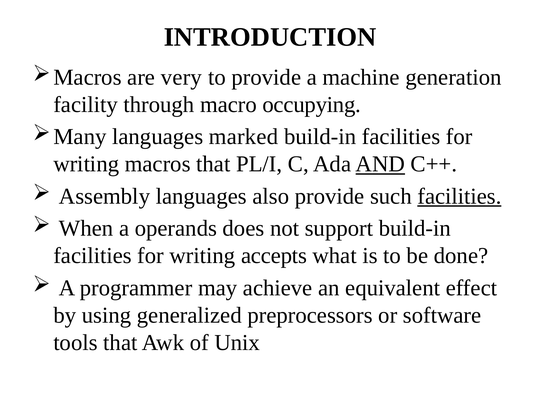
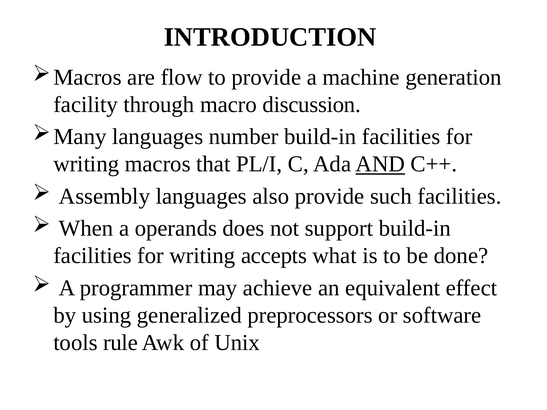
very: very -> flow (182, 77)
occupying: occupying -> discussion (312, 105)
marked: marked -> number (244, 137)
facilities underline: present -> none (459, 196)
tools that: that -> rule (120, 343)
